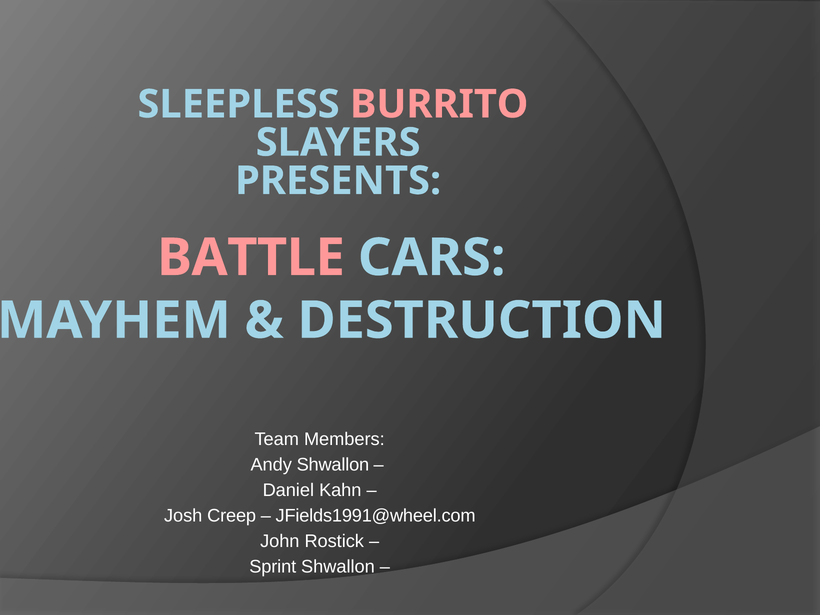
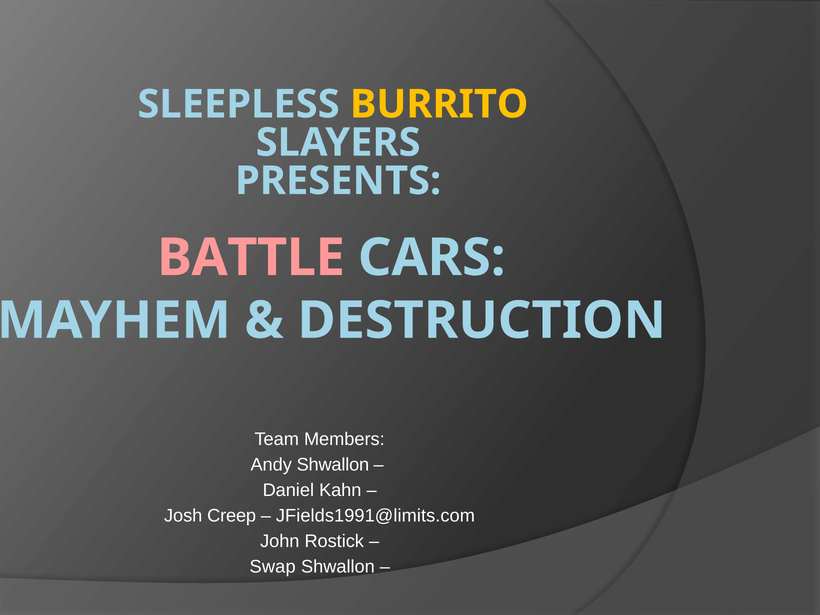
BURRITO colour: pink -> yellow (439, 104)
JFields1991@wheel.com: JFields1991@wheel.com -> JFields1991@limits.com (375, 516)
Sprint: Sprint -> Swap (273, 567)
